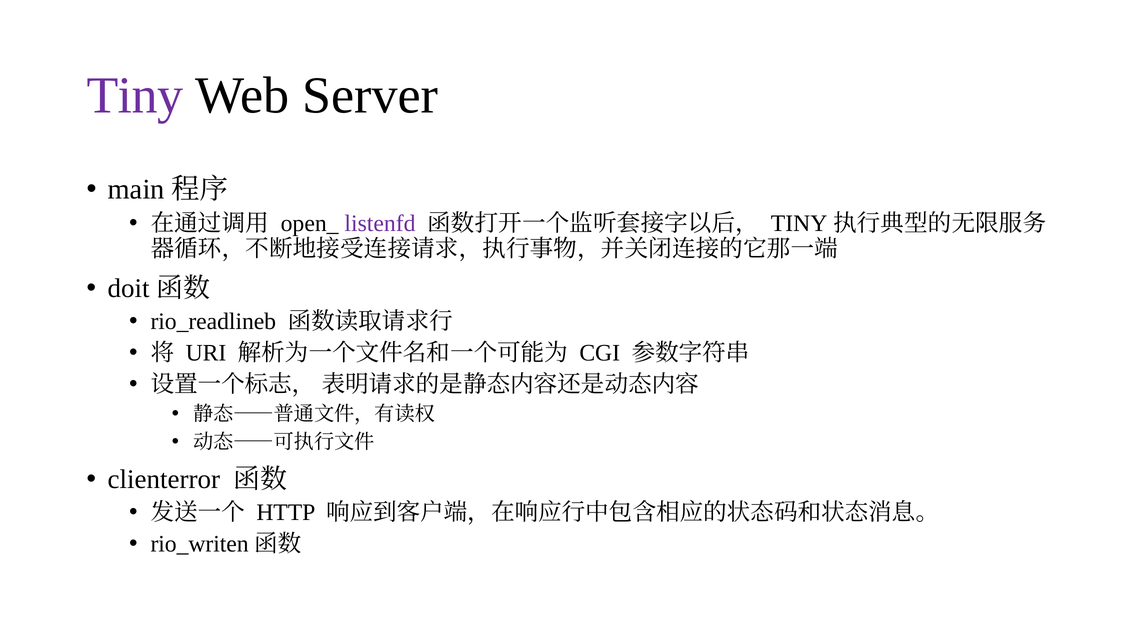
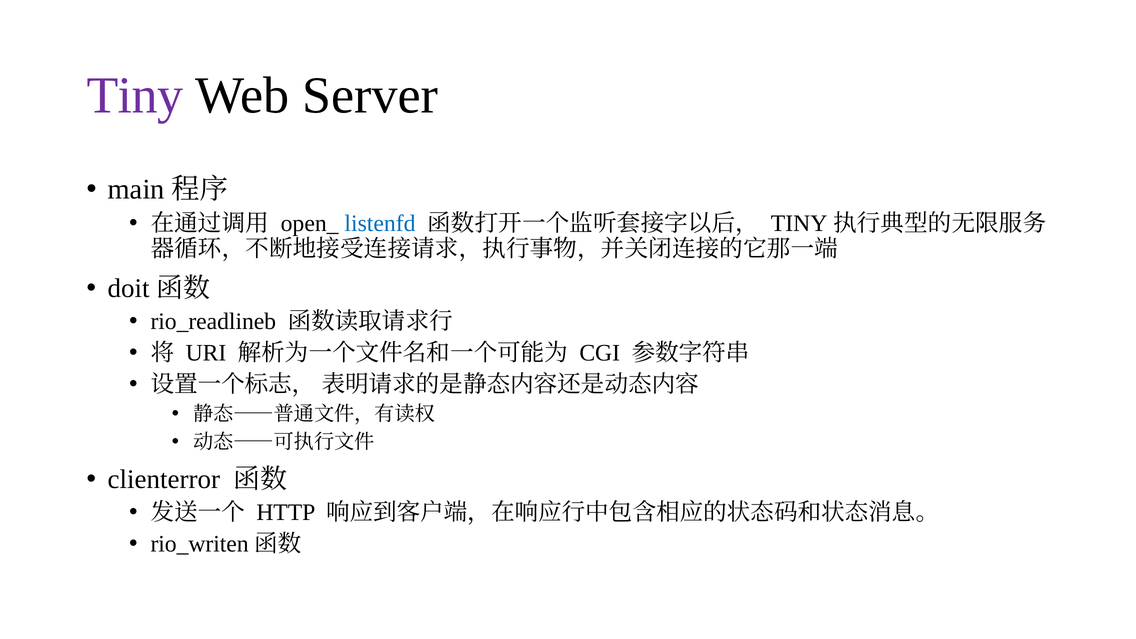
listenfd colour: purple -> blue (380, 224)
